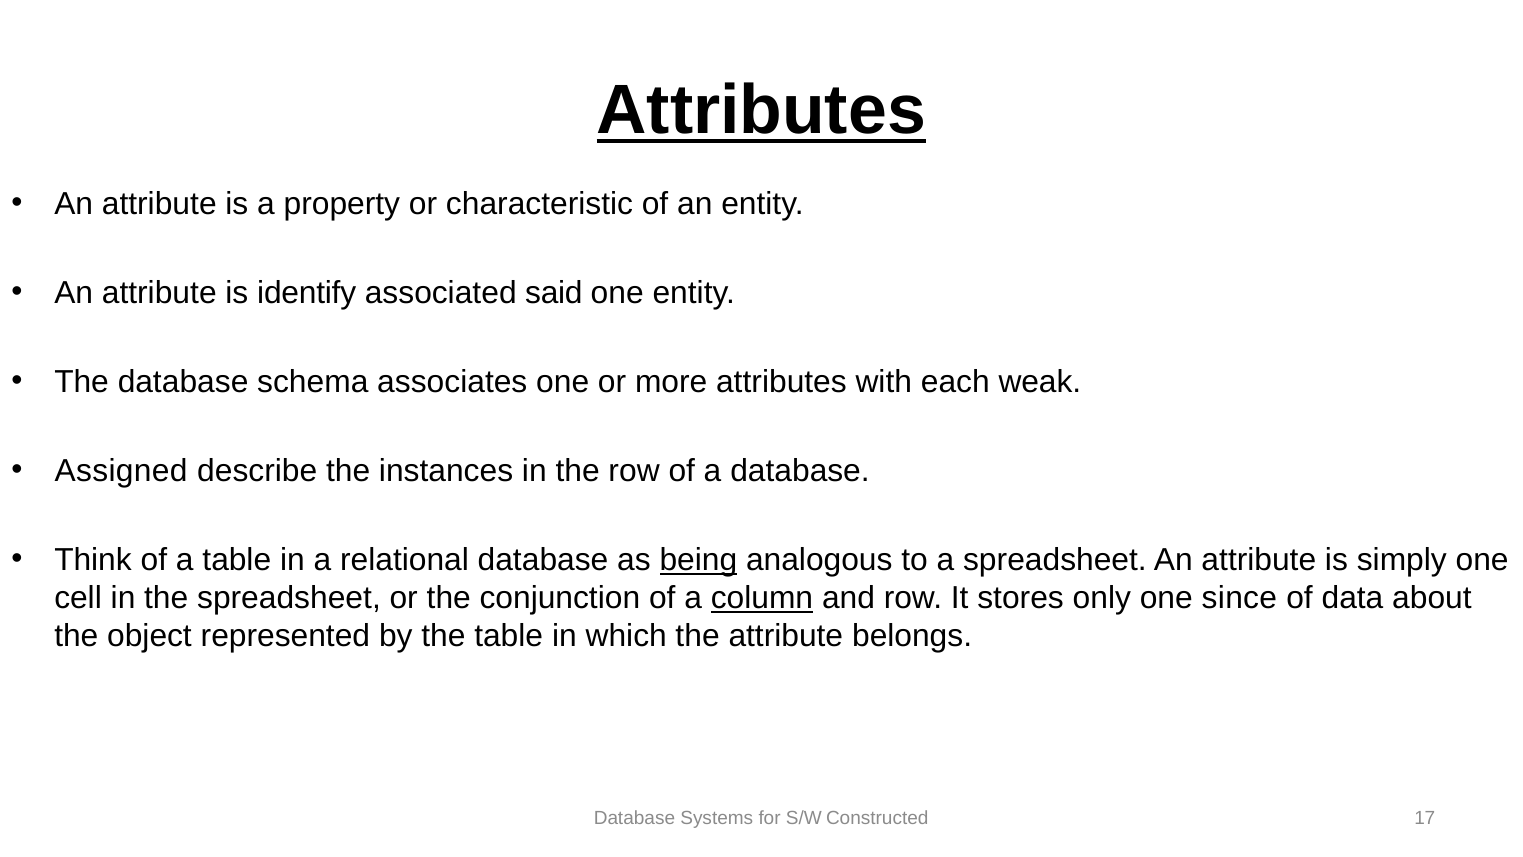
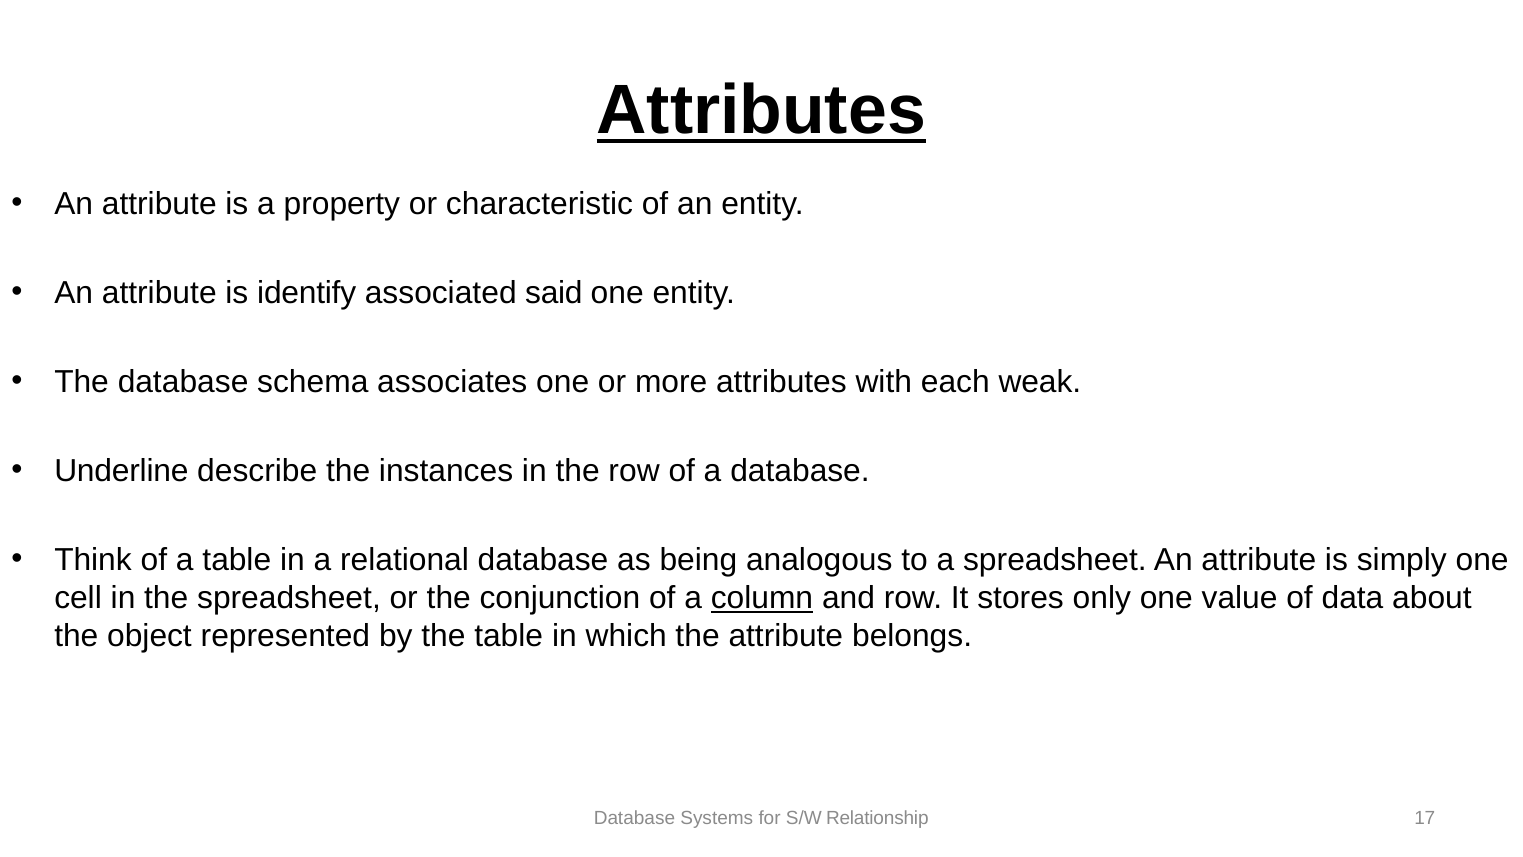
Assigned: Assigned -> Underline (121, 471)
being underline: present -> none (698, 560)
since: since -> value (1240, 598)
Constructed: Constructed -> Relationship (877, 818)
